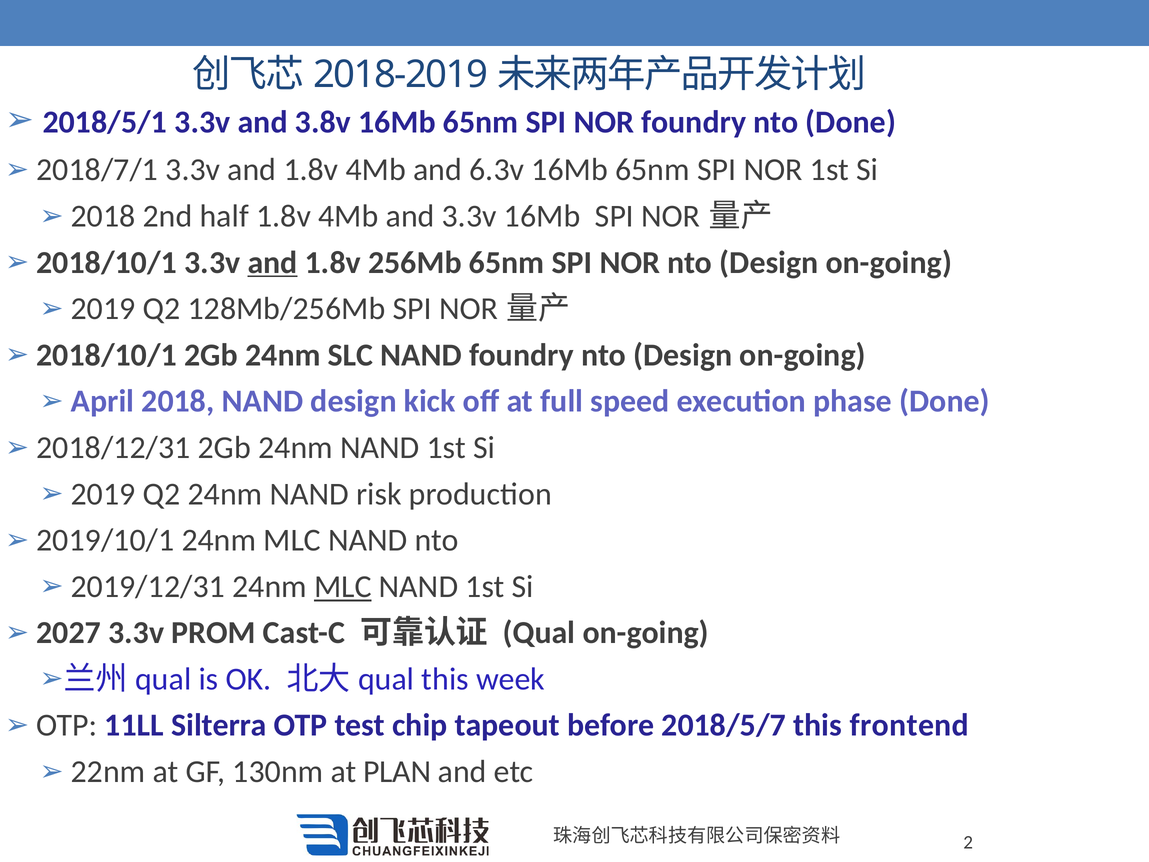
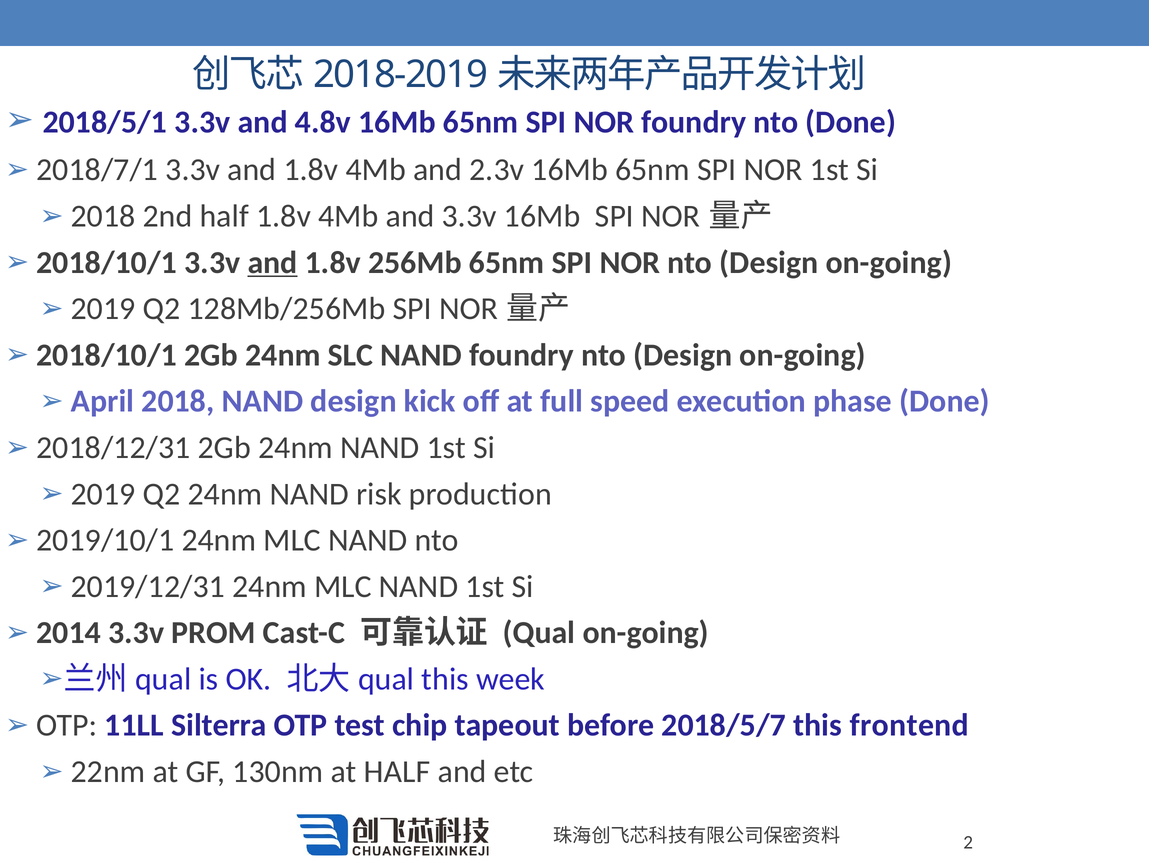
3.8v: 3.8v -> 4.8v (323, 122)
6.3v: 6.3v -> 2.3v (497, 170)
MLC underline: present -> none (343, 586)
2027: 2027 -> 2014 (69, 633)
at PLAN: PLAN -> HALF (397, 772)
